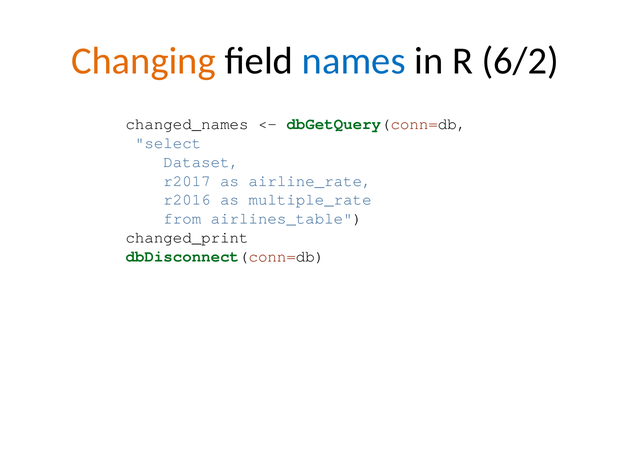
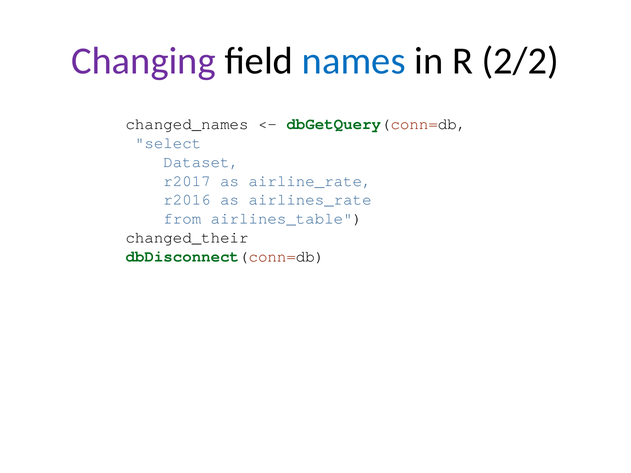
Changing colour: orange -> purple (143, 61)
6/2: 6/2 -> 2/2 (520, 61)
multiple_rate: multiple_rate -> airlines_rate (310, 200)
changed_print: changed_print -> changed_their (187, 238)
